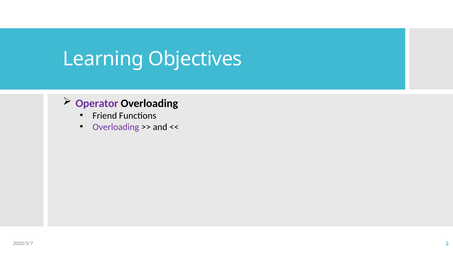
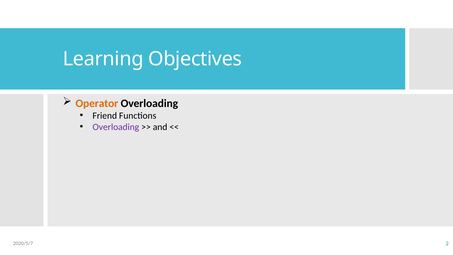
Operator colour: purple -> orange (97, 103)
